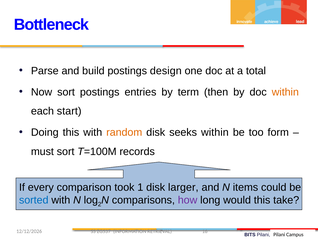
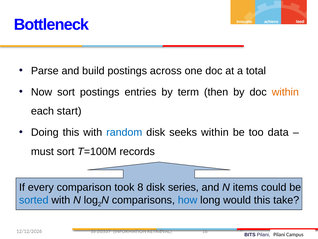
design: design -> across (166, 71)
random colour: orange -> blue (124, 132)
form: form -> data (278, 132)
1: 1 -> 8 (140, 187)
larger: larger -> series (183, 187)
how colour: purple -> blue (188, 200)
